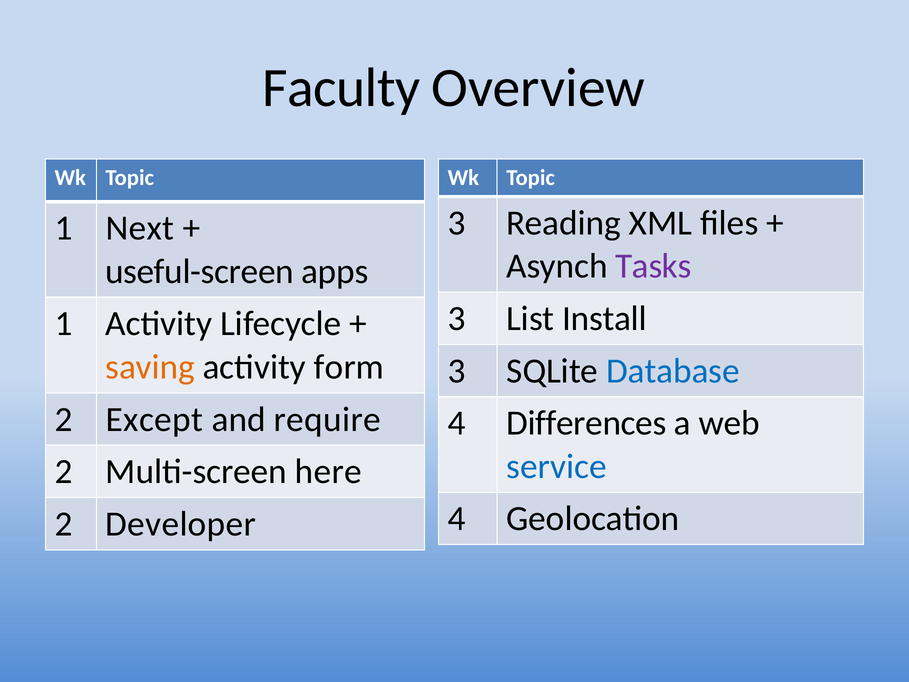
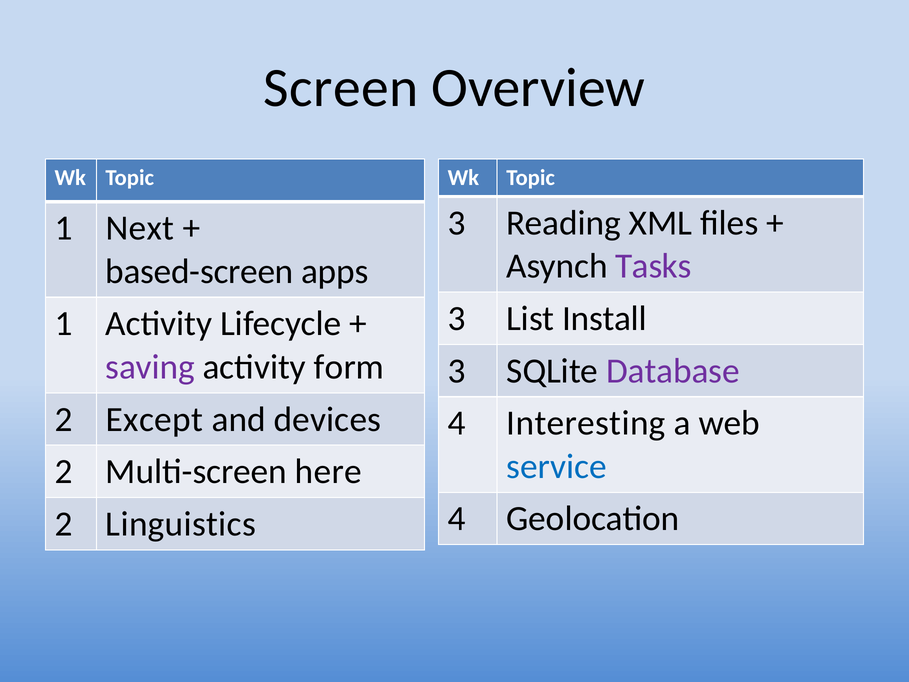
Faculty: Faculty -> Screen (341, 88)
useful-screen: useful-screen -> based-screen (199, 271)
saving colour: orange -> purple (150, 367)
Database colour: blue -> purple (673, 371)
require: require -> devices (327, 419)
Differences: Differences -> Interesting (586, 423)
Developer: Developer -> Linguistics (181, 524)
